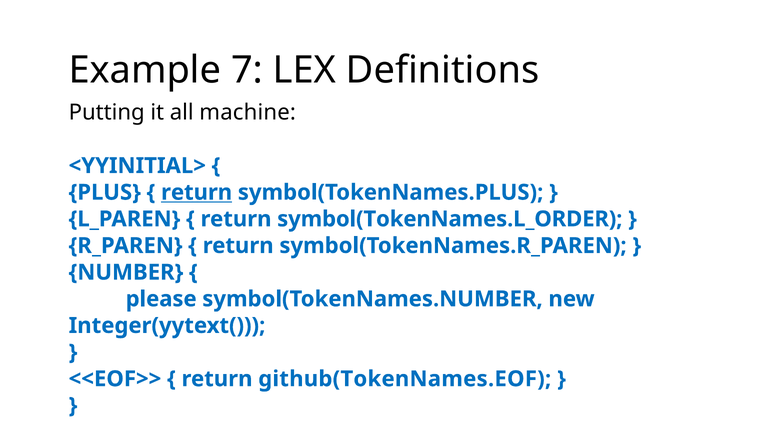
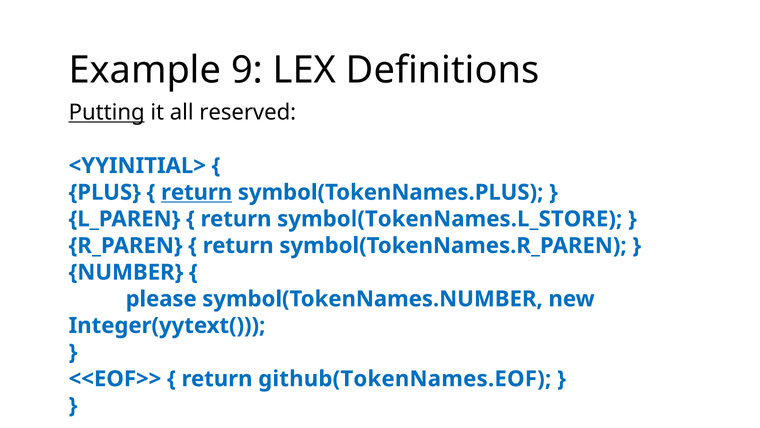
7: 7 -> 9 (247, 70)
Putting underline: none -> present (107, 112)
machine: machine -> reserved (248, 112)
symbol(TokenNames.L_ORDER: symbol(TokenNames.L_ORDER -> symbol(TokenNames.L_STORE (450, 219)
